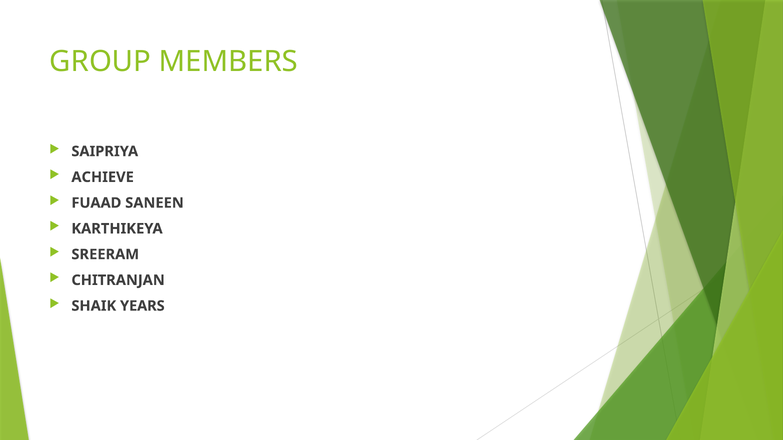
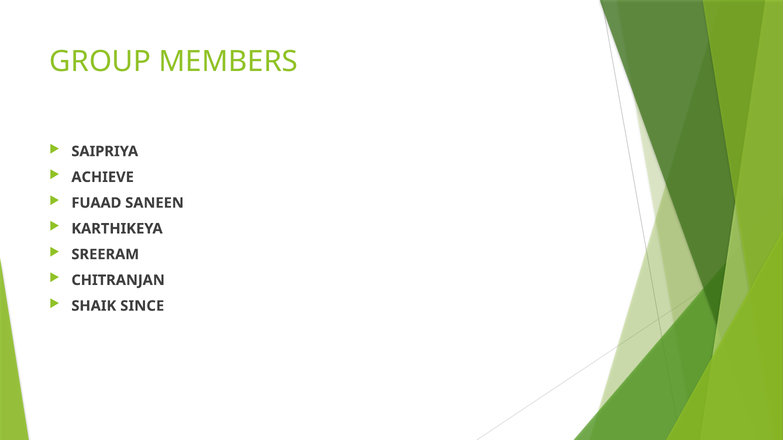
YEARS: YEARS -> SINCE (142, 306)
